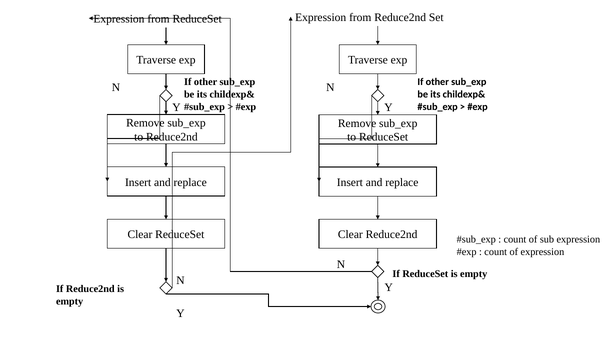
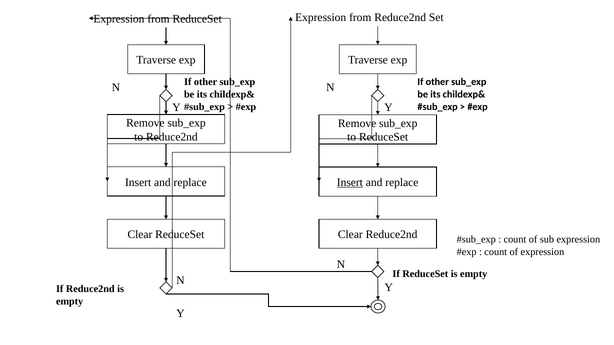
Insert underline: none -> present (350, 183)
